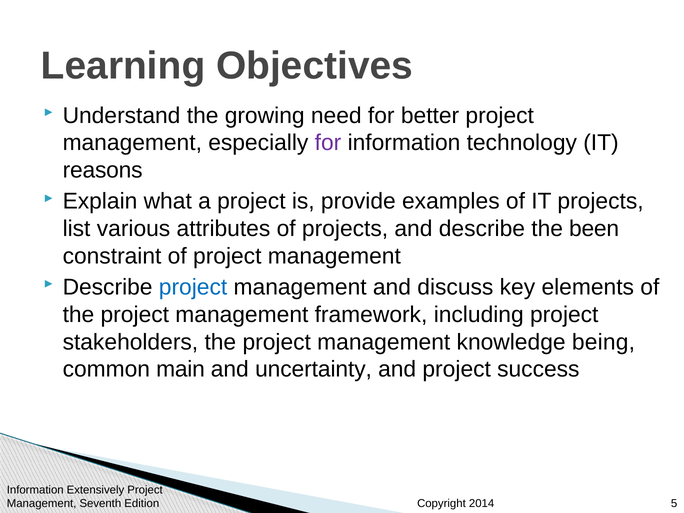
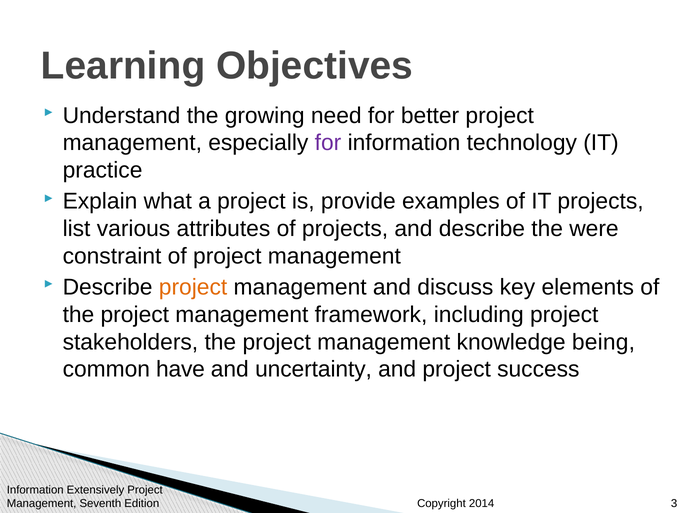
reasons: reasons -> practice (103, 170)
been: been -> were (594, 229)
project colour: blue -> orange (193, 287)
main: main -> have (181, 369)
5: 5 -> 3 (674, 504)
